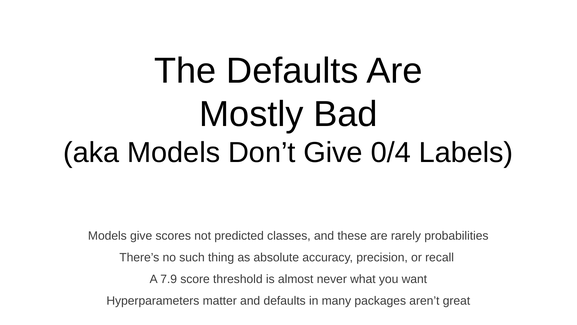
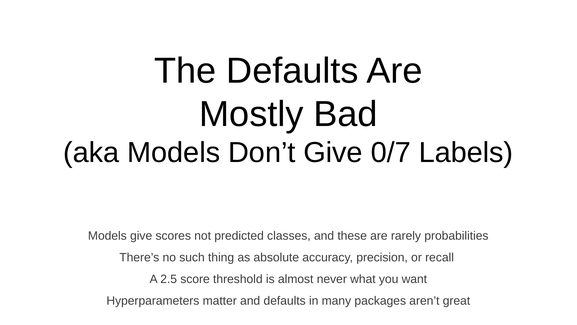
0/4: 0/4 -> 0/7 (391, 152)
7.9: 7.9 -> 2.5 (169, 279)
